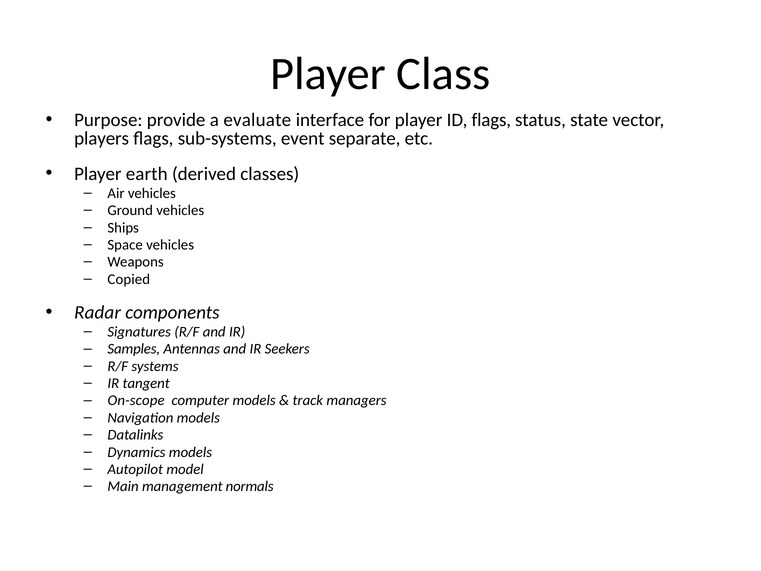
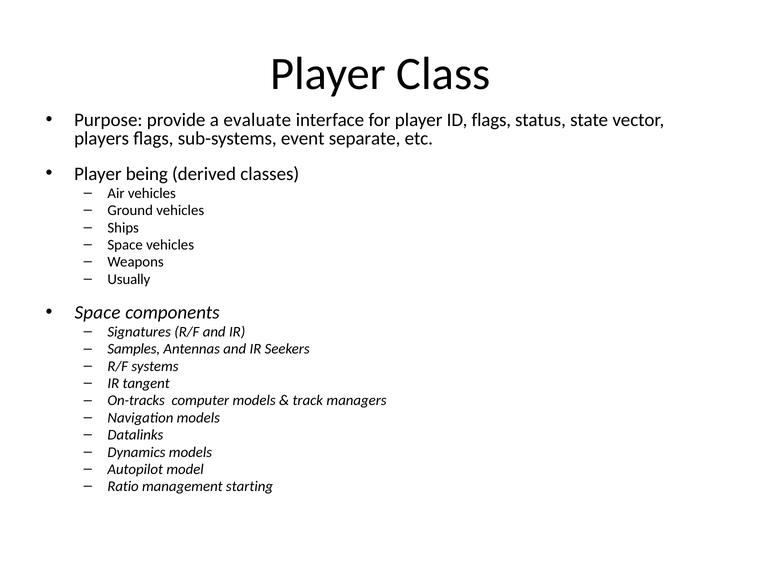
earth: earth -> being (147, 174)
Copied: Copied -> Usually (129, 279)
Radar: Radar -> Space (98, 312)
On-scope: On-scope -> On-tracks (136, 400)
Main: Main -> Ratio (123, 486)
normals: normals -> starting (250, 486)
